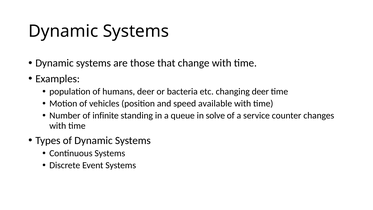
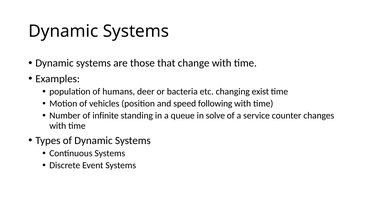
changing deer: deer -> exist (260, 92)
available: available -> following (215, 104)
